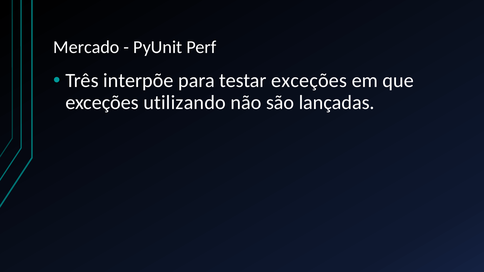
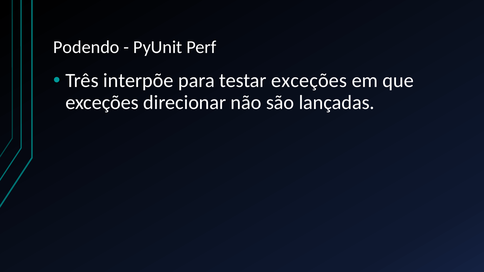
Mercado: Mercado -> Podendo (86, 47)
utilizando: utilizando -> direcionar (185, 103)
